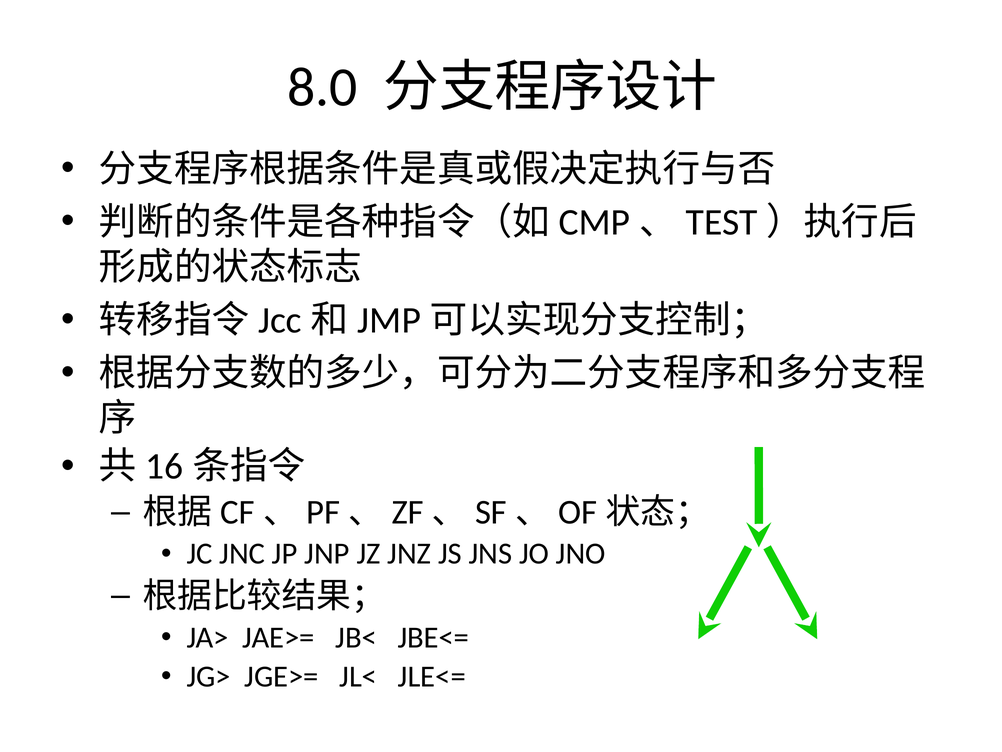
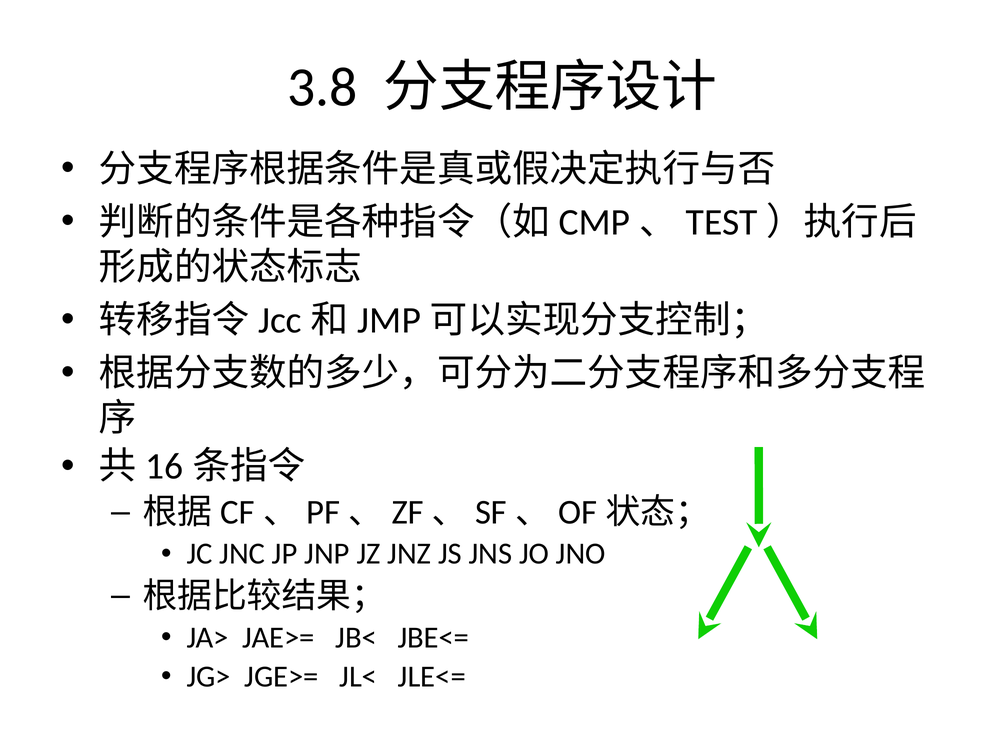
8.0: 8.0 -> 3.8 (322, 87)
